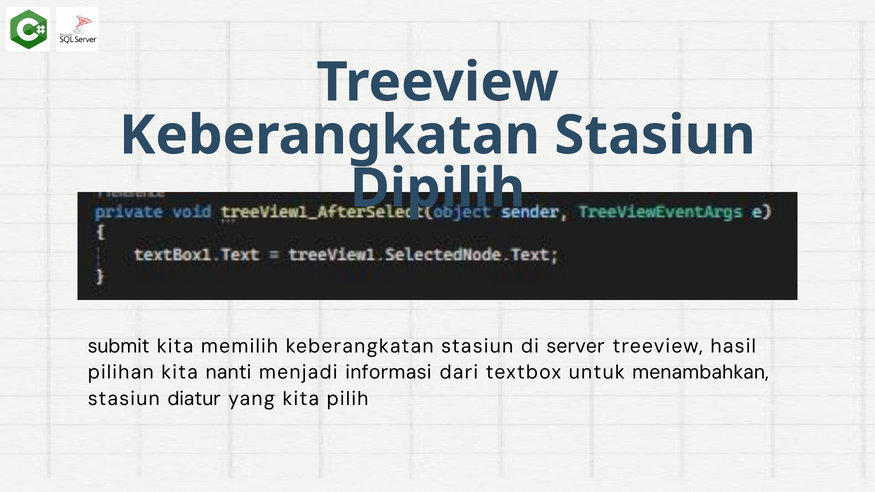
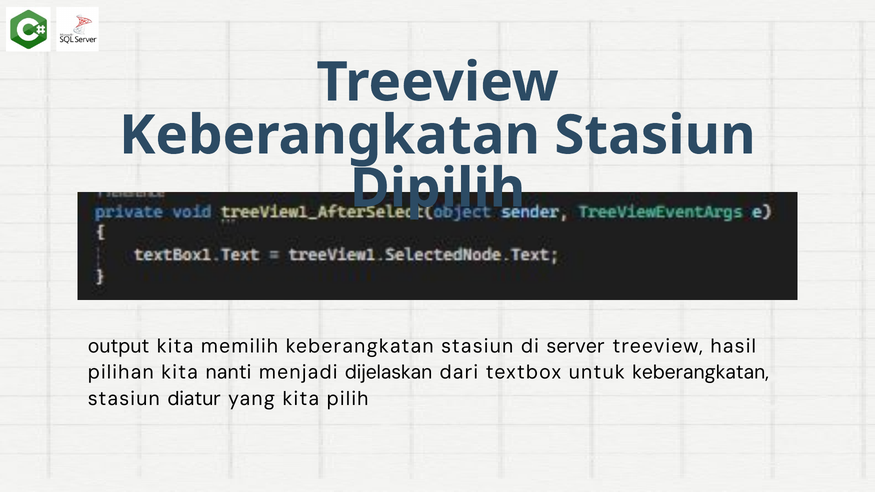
submit: submit -> output (119, 346)
informasi: informasi -> dijelaskan (389, 373)
untuk menambahkan: menambahkan -> keberangkatan (701, 373)
